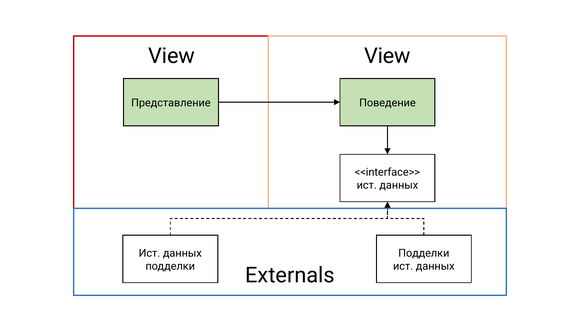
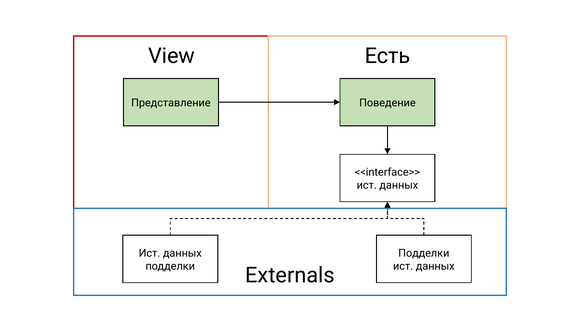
View: View -> Есть (387, 56)
